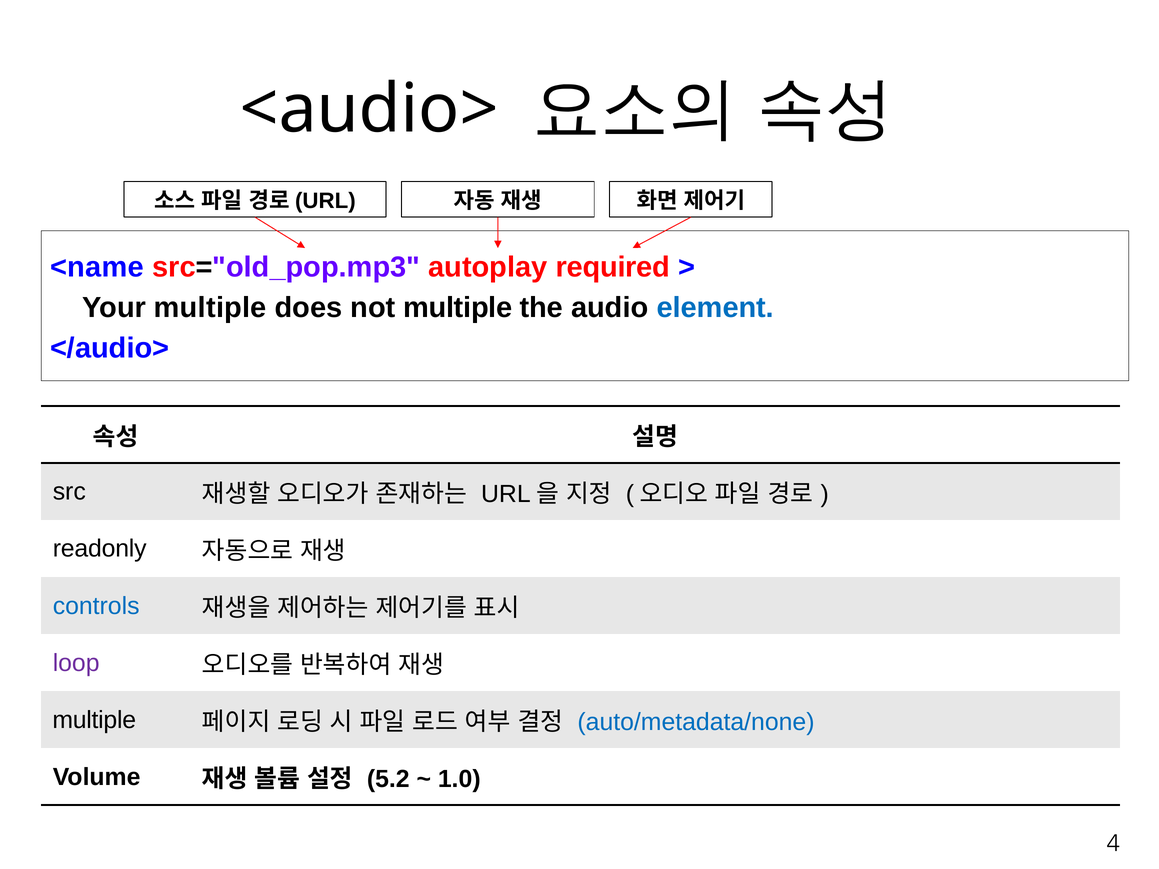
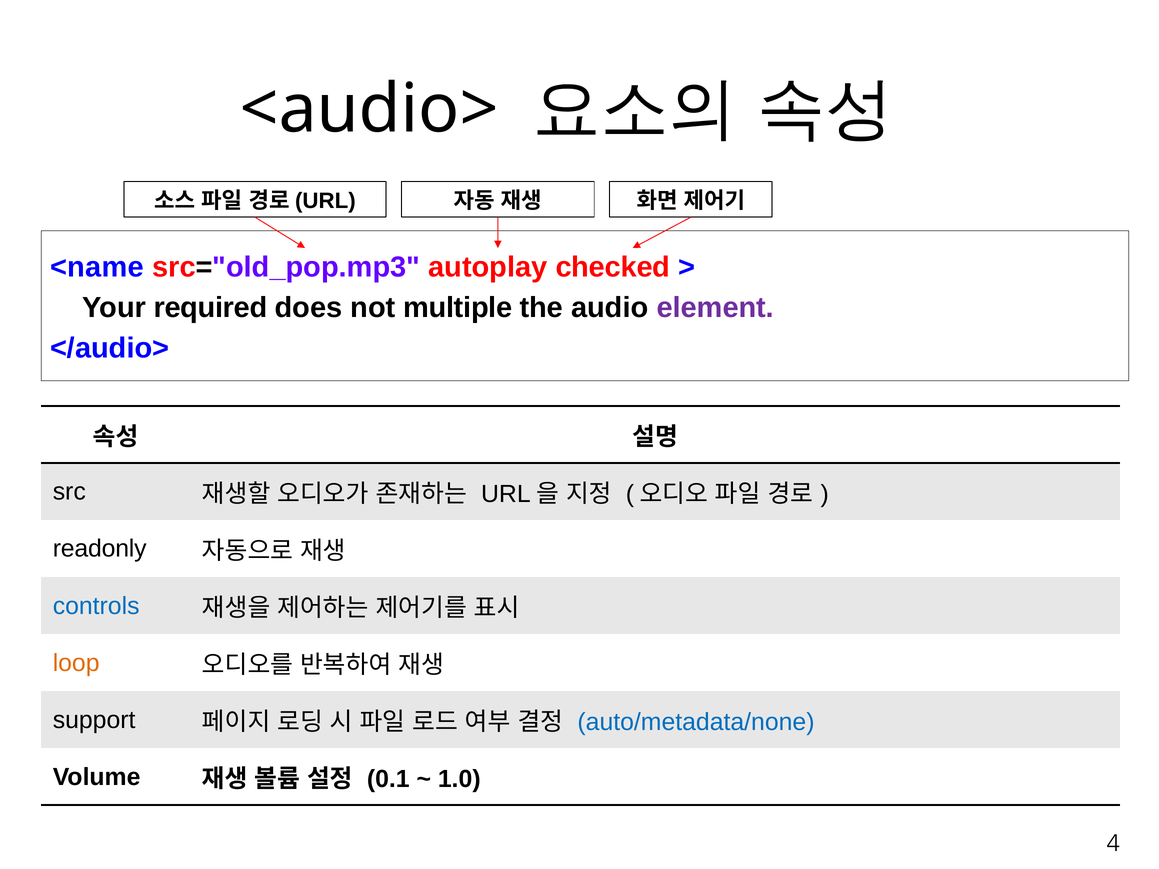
required: required -> checked (613, 267)
Your multiple: multiple -> required (211, 308)
element colour: blue -> purple (715, 308)
loop colour: purple -> orange (76, 663)
multiple: multiple -> support (94, 720)
5.2: 5.2 -> 0.1 (388, 779)
